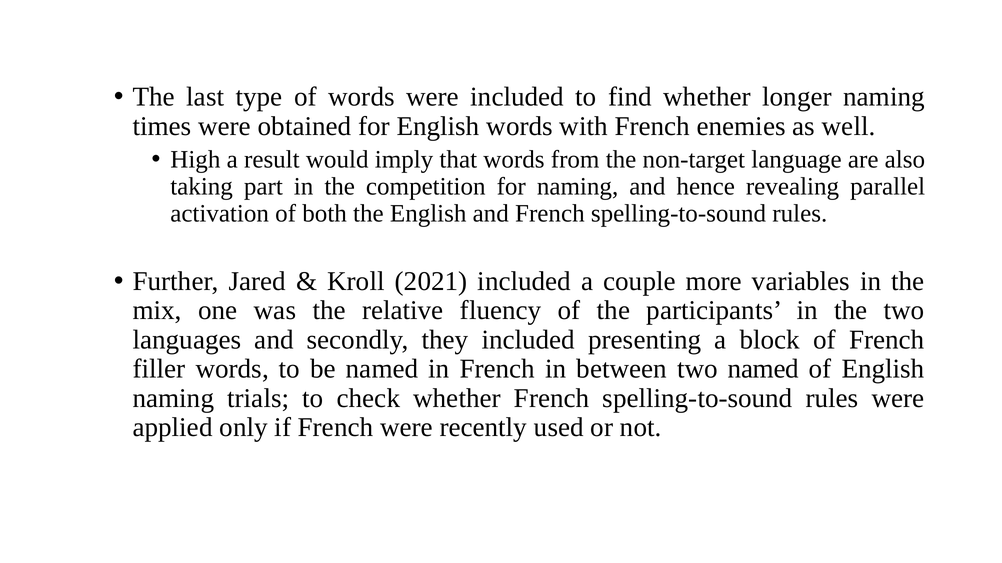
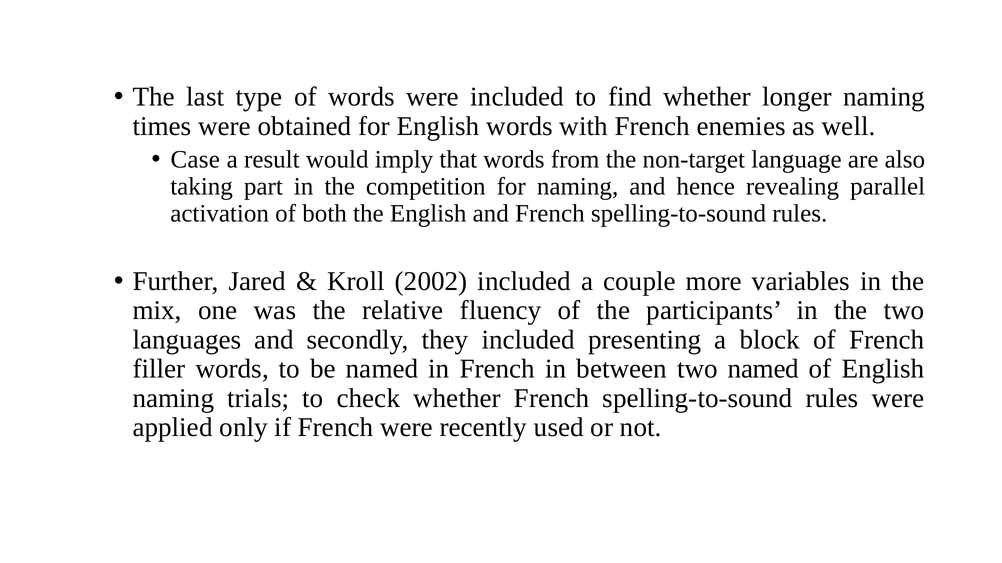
High: High -> Case (195, 160)
2021: 2021 -> 2002 (431, 282)
